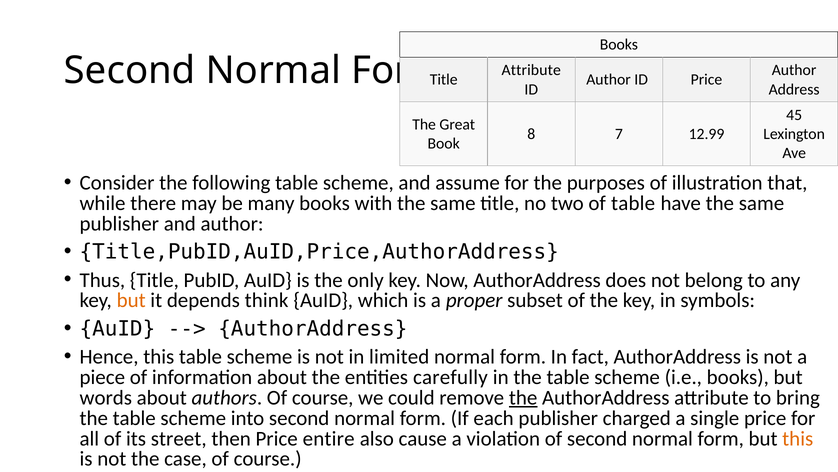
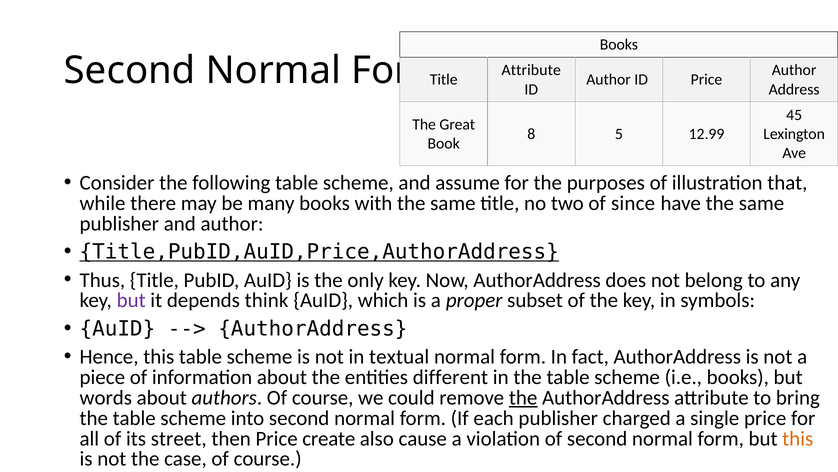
7: 7 -> 5 (619, 134)
of table: table -> since (633, 203)
Title,PubID,AuID,Price,AuthorAddress underline: none -> present (319, 252)
but colour: orange -> purple (131, 300)
limited: limited -> textual (399, 357)
carefully: carefully -> different (450, 377)
entire: entire -> create (329, 438)
